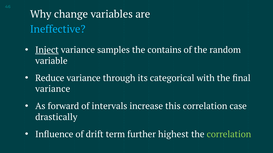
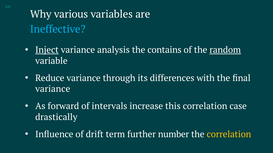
change: change -> various (71, 14)
samples: samples -> analysis (113, 50)
random underline: none -> present (225, 50)
categorical: categorical -> differences (172, 78)
highest: highest -> number (174, 135)
correlation colour: light green -> yellow (229, 135)
